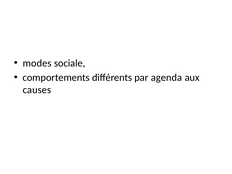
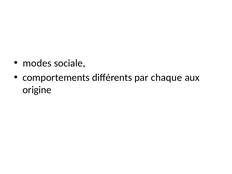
agenda: agenda -> chaque (166, 78)
causes: causes -> origine (37, 90)
